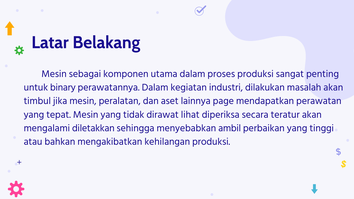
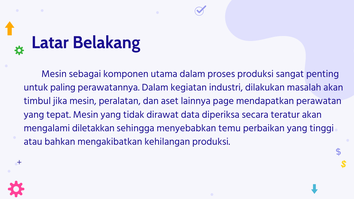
binary: binary -> paling (63, 87)
lihat: lihat -> data (190, 115)
ambil: ambil -> temu (230, 128)
